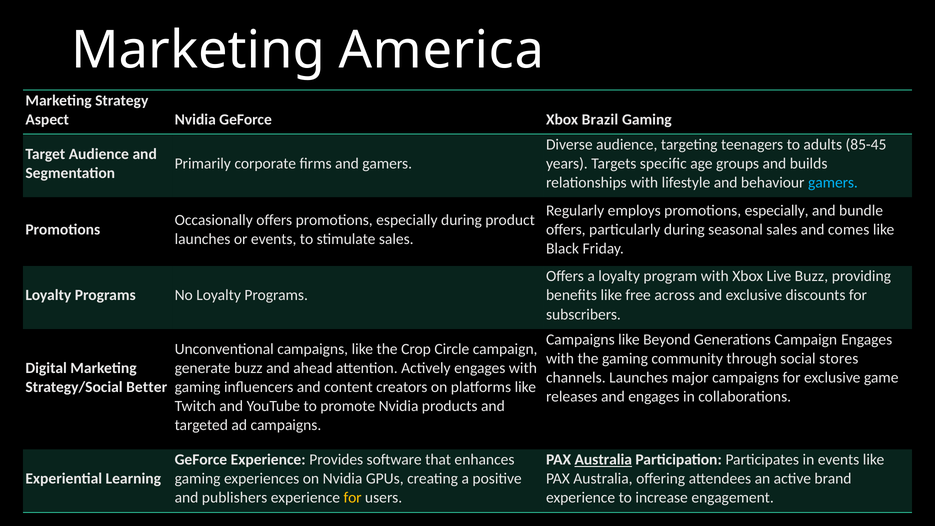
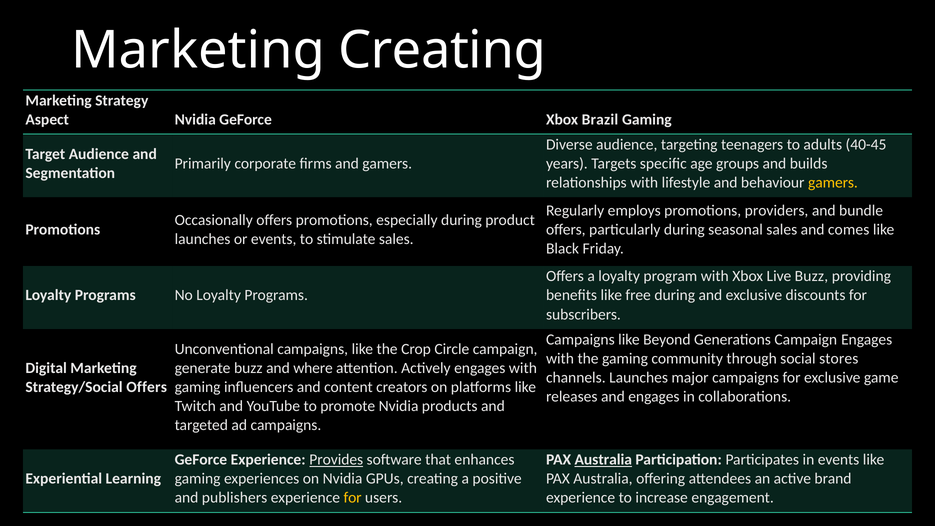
Marketing America: America -> Creating (442, 51)
85-45: 85-45 -> 40-45 (866, 144)
gamers colour: light blue -> yellow (833, 183)
employs promotions especially: especially -> providers (777, 210)
free across: across -> during (675, 295)
ahead: ahead -> where (313, 368)
Strategy/Social Better: Better -> Offers (147, 387)
Provides underline: none -> present (336, 460)
